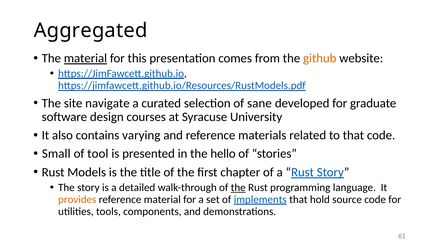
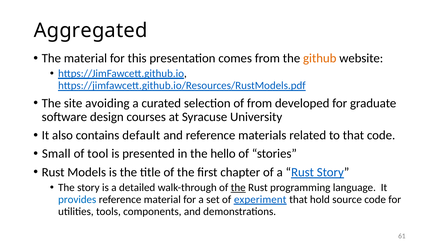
material underline: present -> none (85, 58)
navigate: navigate -> avoiding (107, 103)
of sane: sane -> from (260, 103)
varying: varying -> default (141, 135)
provides colour: orange -> blue (77, 199)
implements: implements -> experiment (260, 199)
